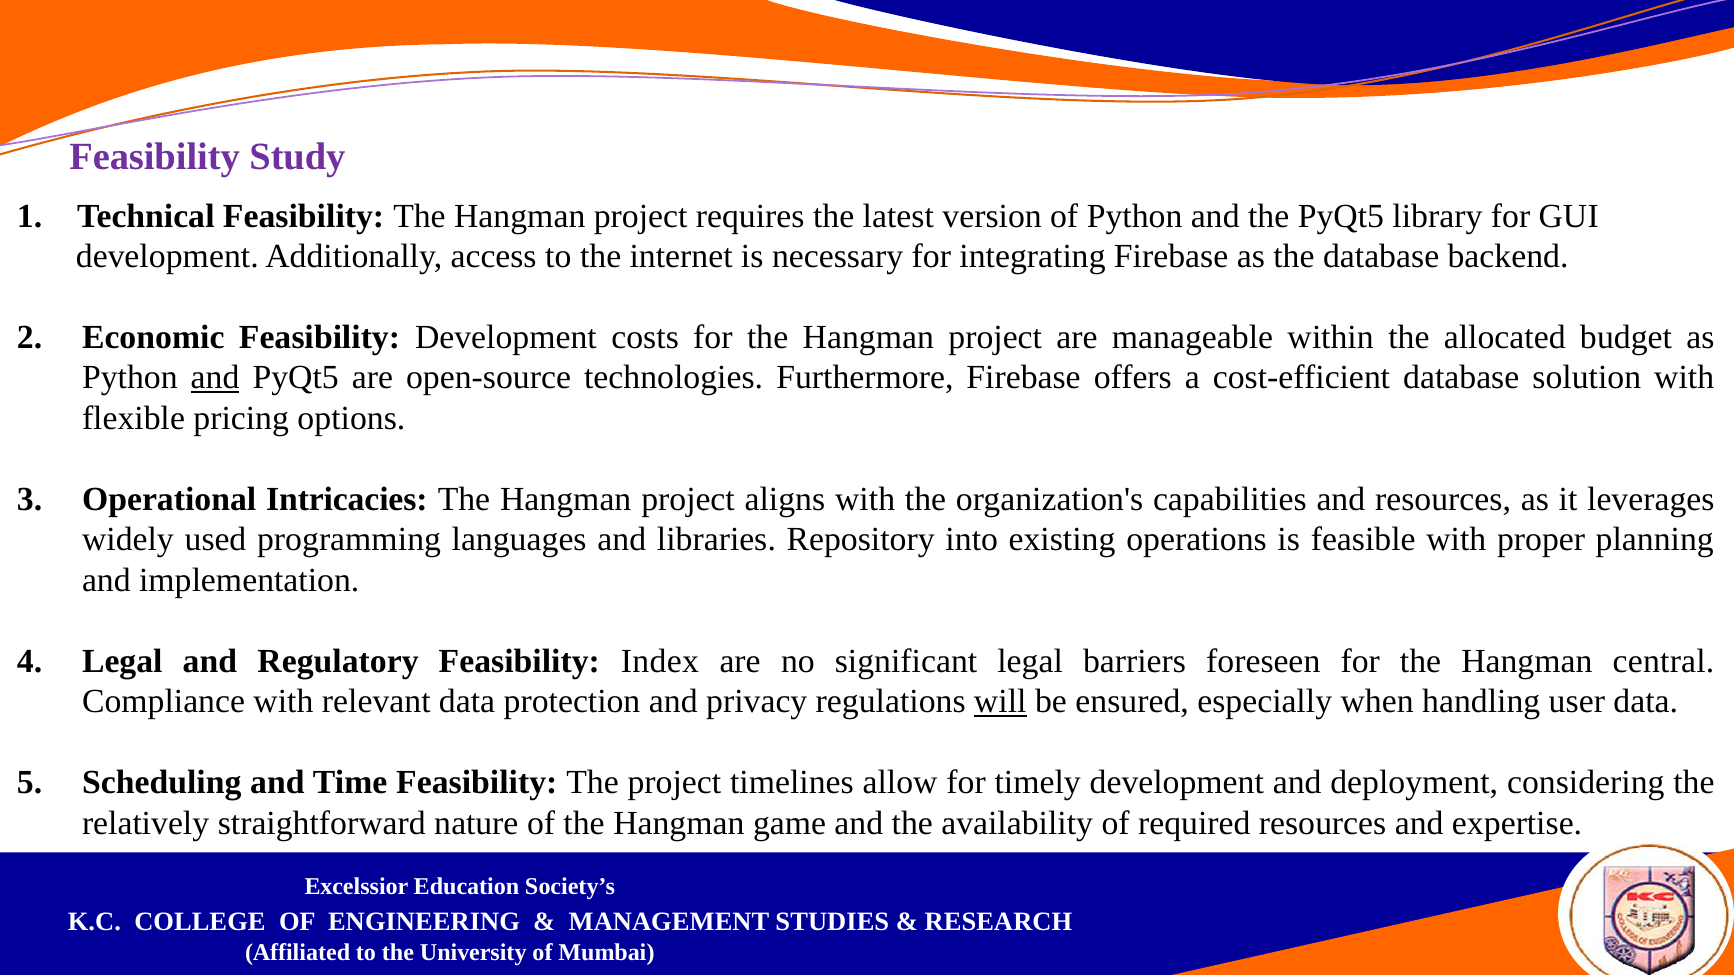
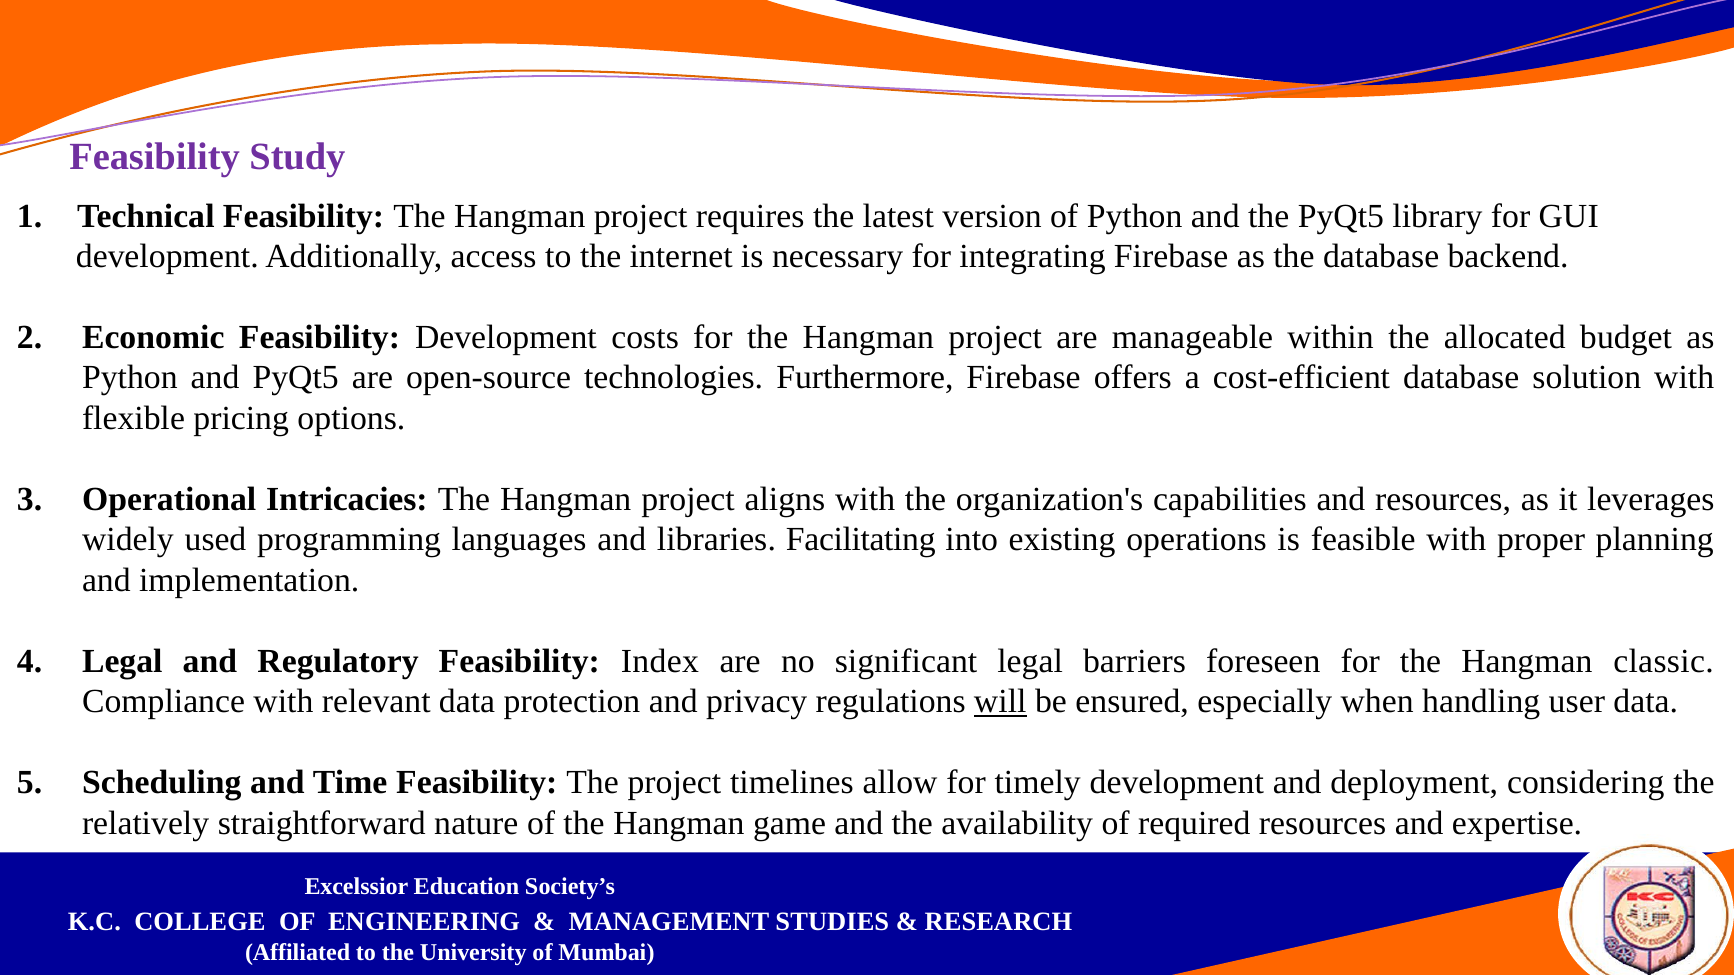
and underline: present -> none (215, 378)
Repository: Repository -> Facilitating (861, 540)
central: central -> classic (1664, 661)
